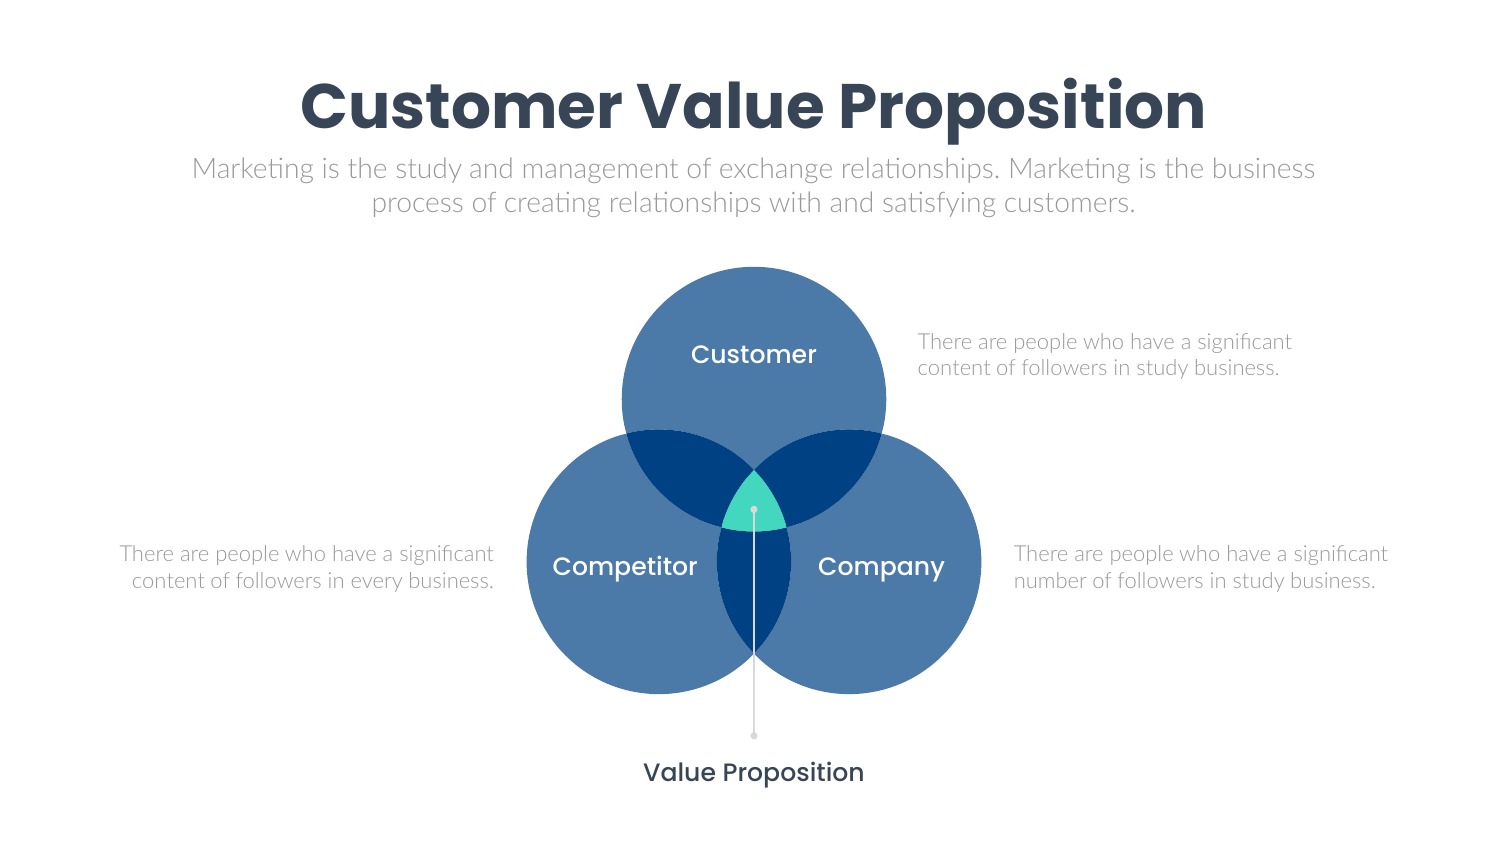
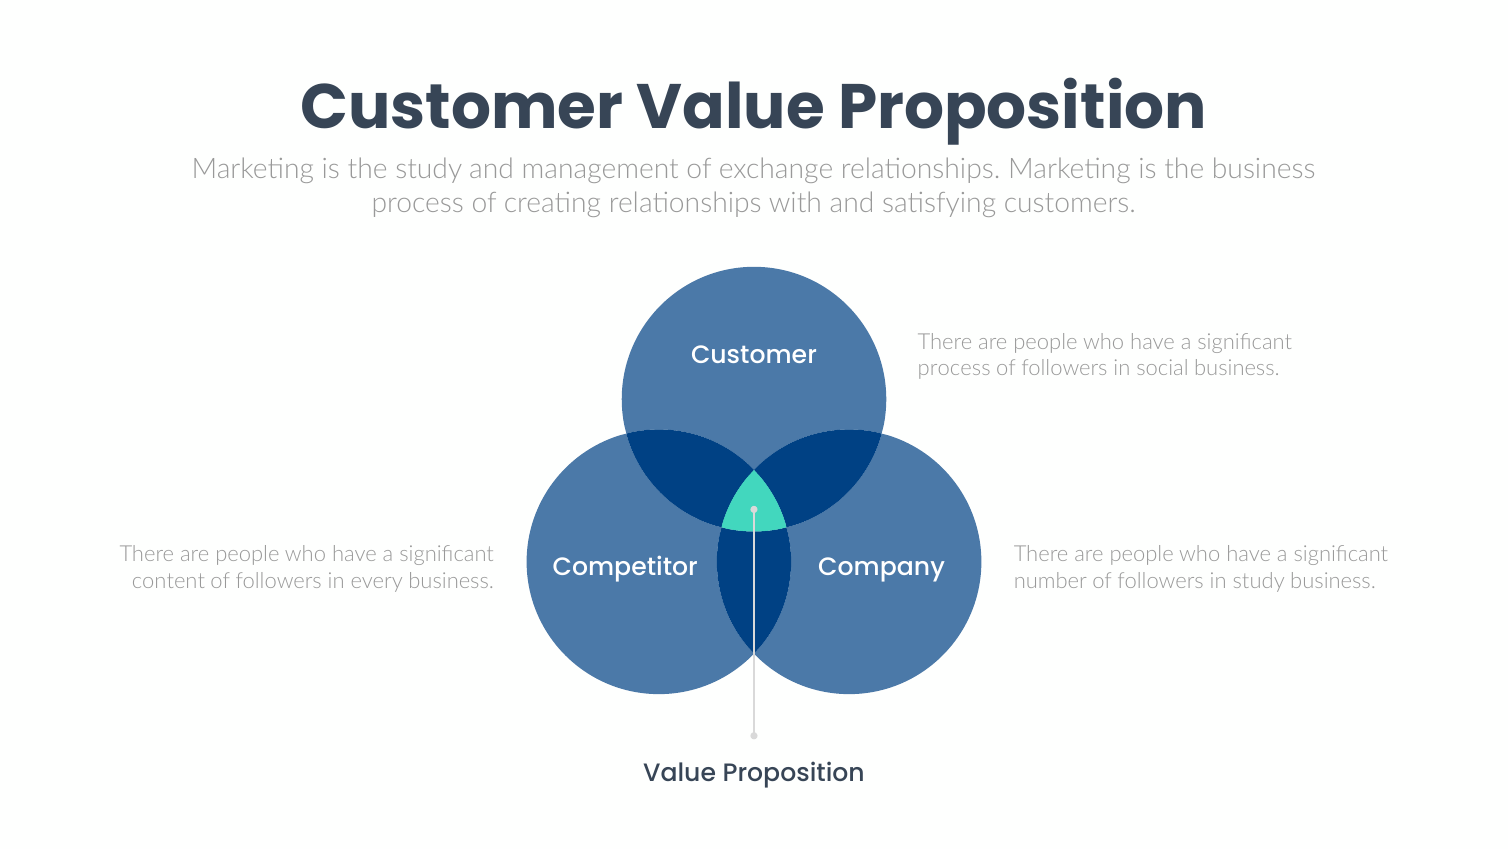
content: content -> process (954, 368)
study: study -> social (1163, 368)
